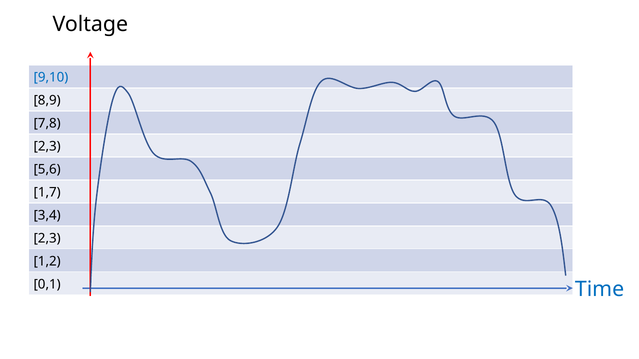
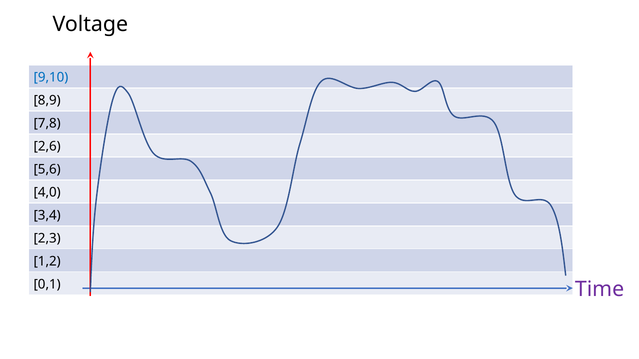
2,3: 2,3 -> 2,6 (47, 146)
1,7: 1,7 -> 4,0 (47, 193)
Time colour: blue -> purple (600, 290)
